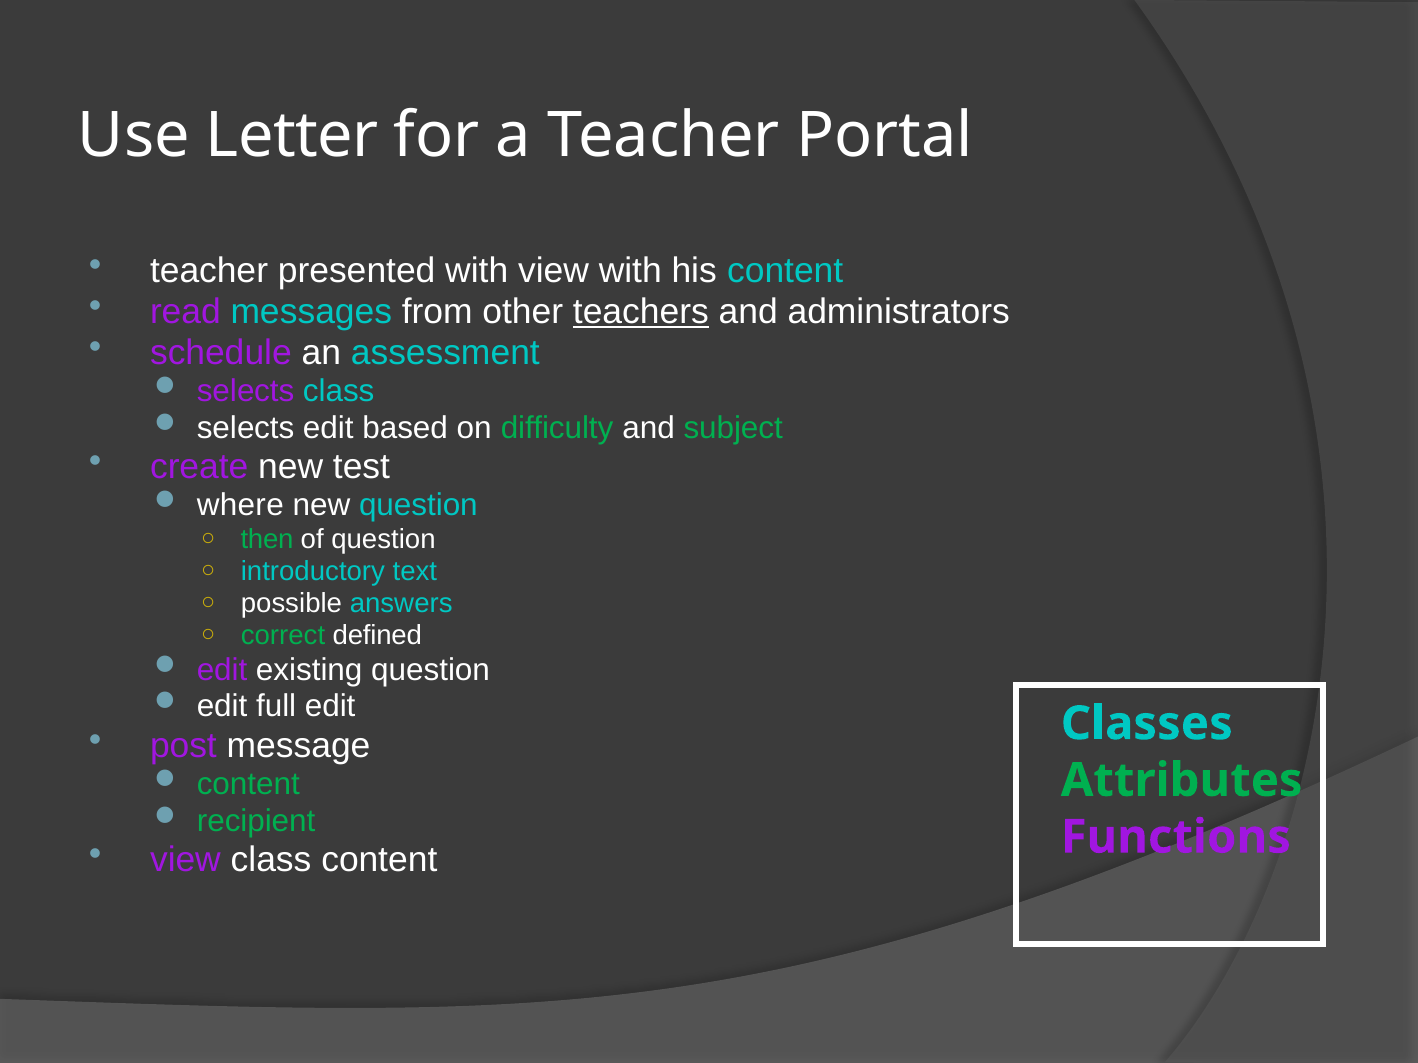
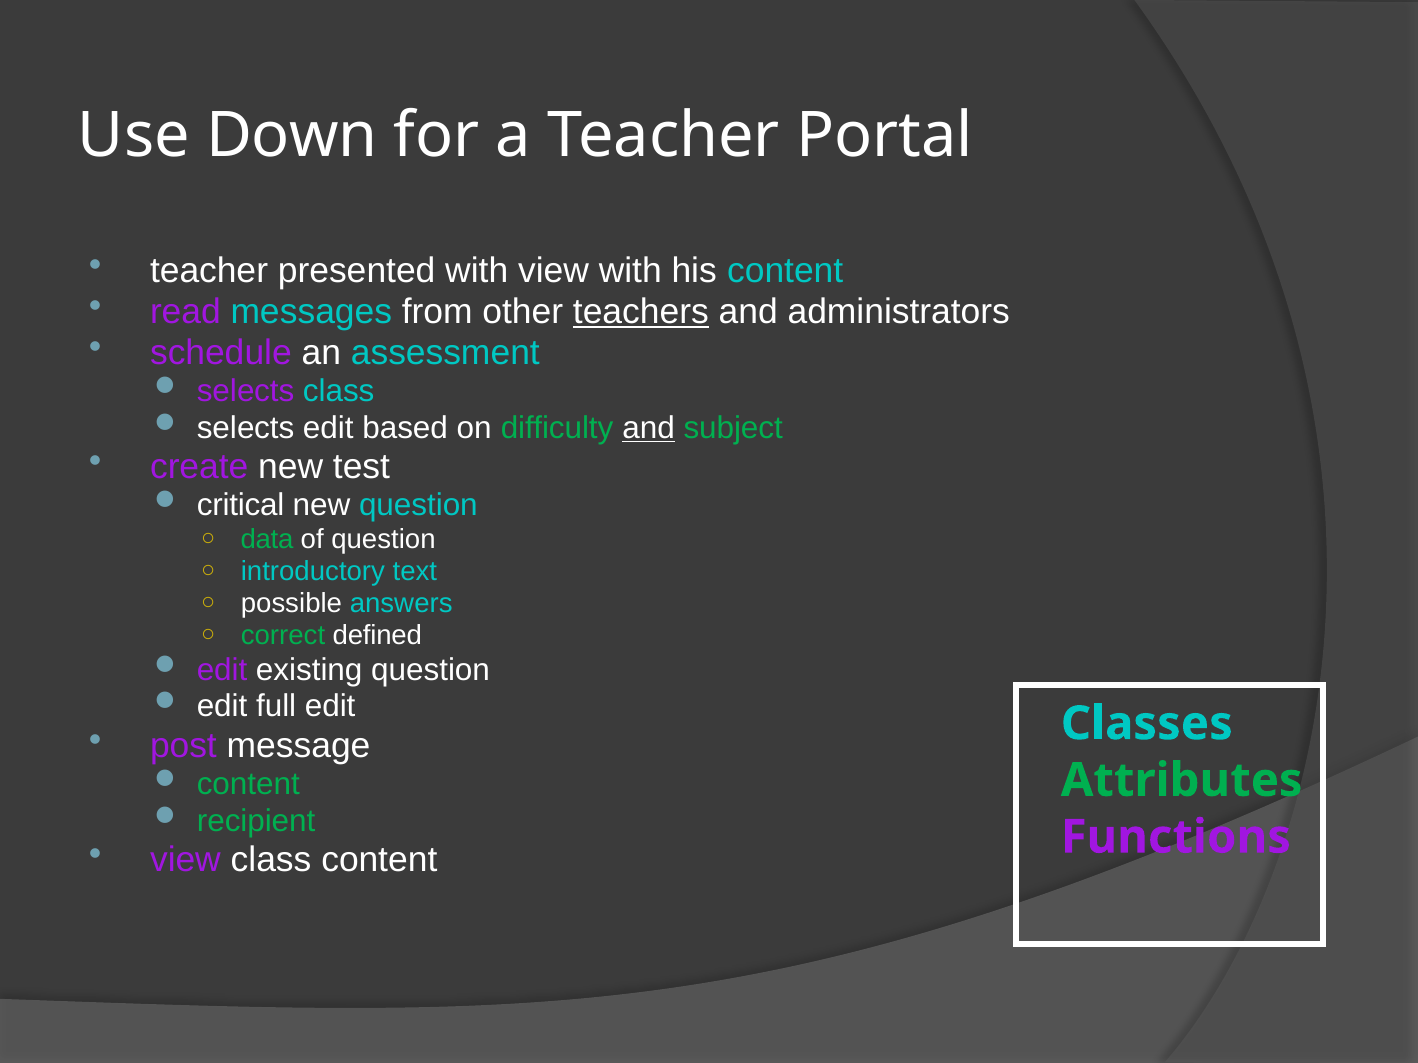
Letter: Letter -> Down (292, 136)
and underline: none -> present (649, 428)
where: where -> critical (241, 506)
then: then -> data (267, 540)
